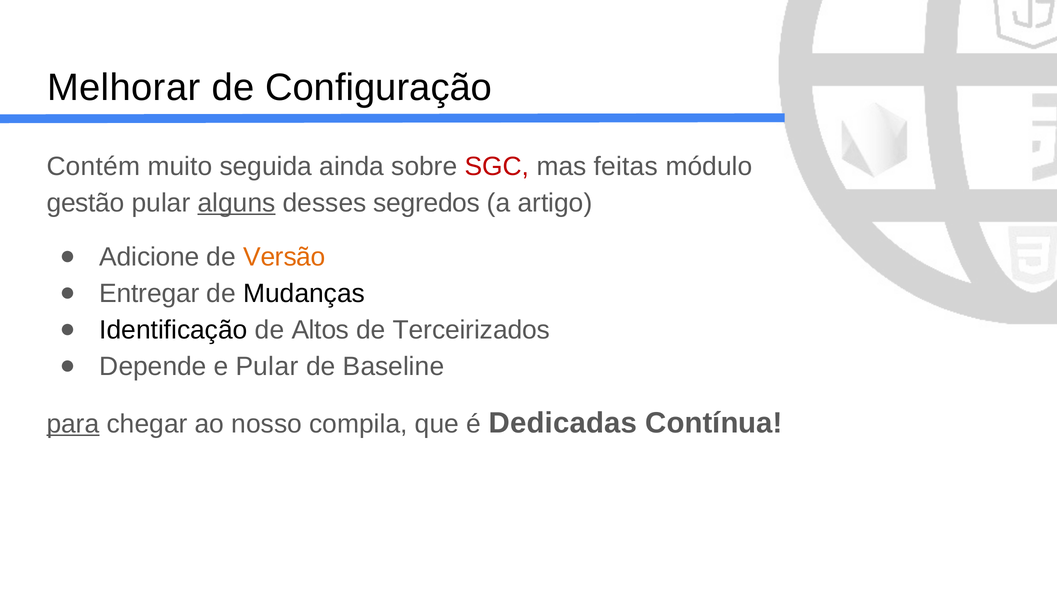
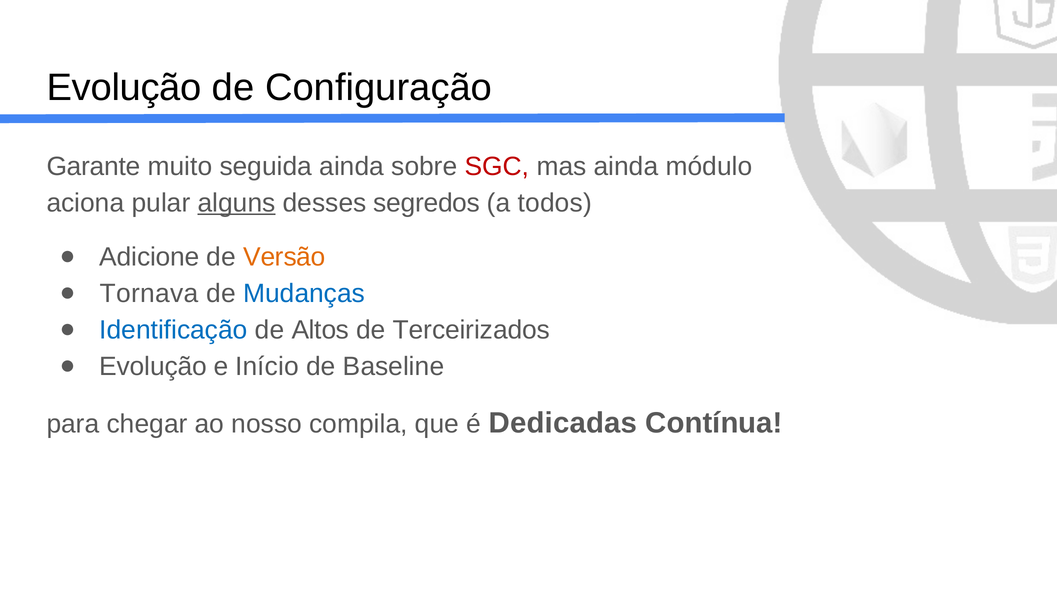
Melhorar: Melhorar -> Evolução (124, 88)
Contém: Contém -> Garante (94, 166)
mas feitas: feitas -> ainda (626, 166)
gestão: gestão -> aciona (85, 203)
artigo: artigo -> todos (555, 203)
Entregar: Entregar -> Tornava (149, 293)
Mudanças colour: black -> blue (304, 293)
Identificação colour: black -> blue (174, 330)
Depende: Depende -> Evolução (153, 366)
e Pular: Pular -> Início (267, 366)
para underline: present -> none (73, 424)
